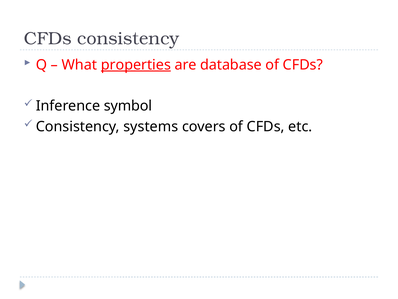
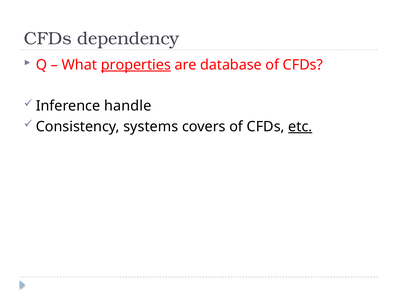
CFDs consistency: consistency -> dependency (128, 38)
symbol: symbol -> handle (128, 106)
etc underline: none -> present (300, 126)
